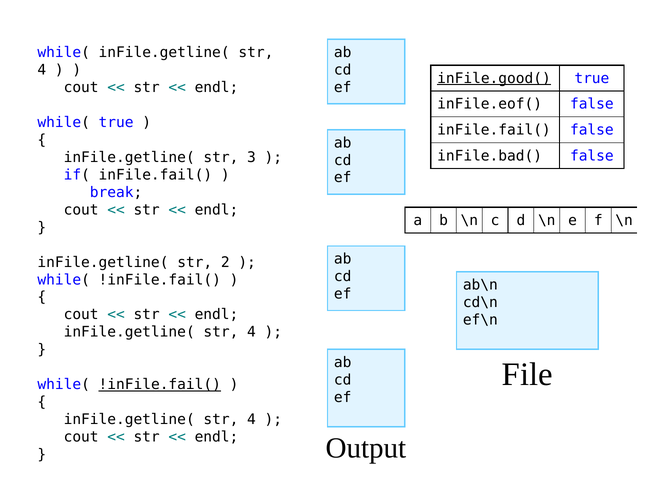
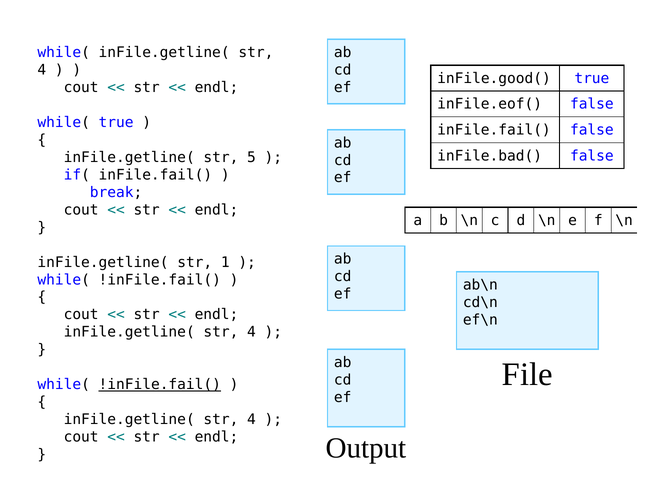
inFile.good( underline: present -> none (494, 78)
3: 3 -> 5 (251, 157)
2: 2 -> 1 (225, 262)
